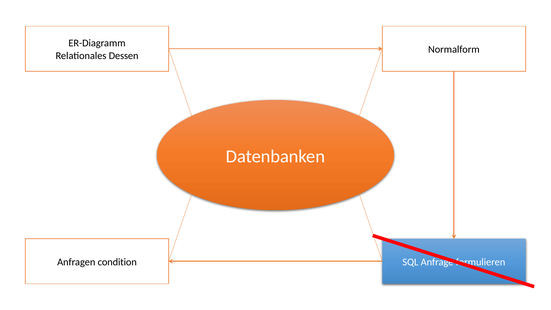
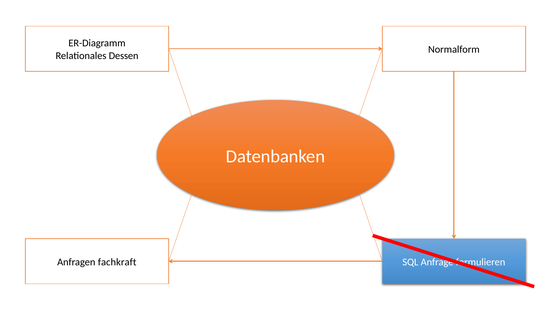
condition: condition -> fachkraft (117, 262)
